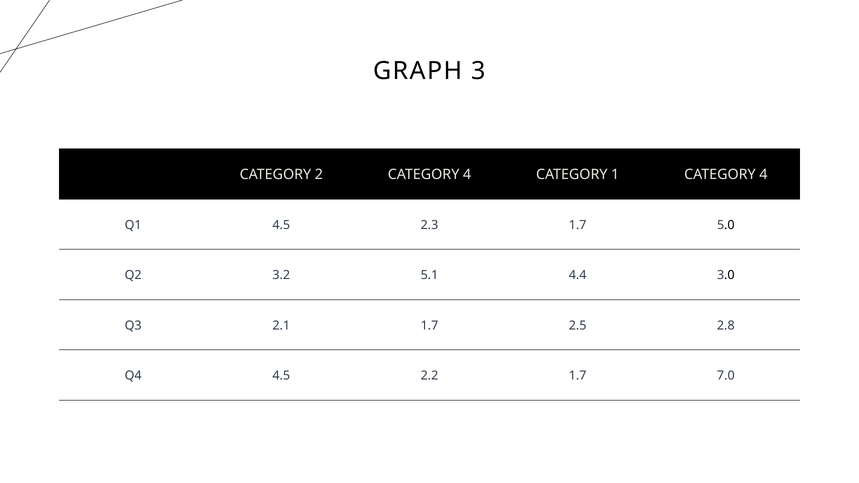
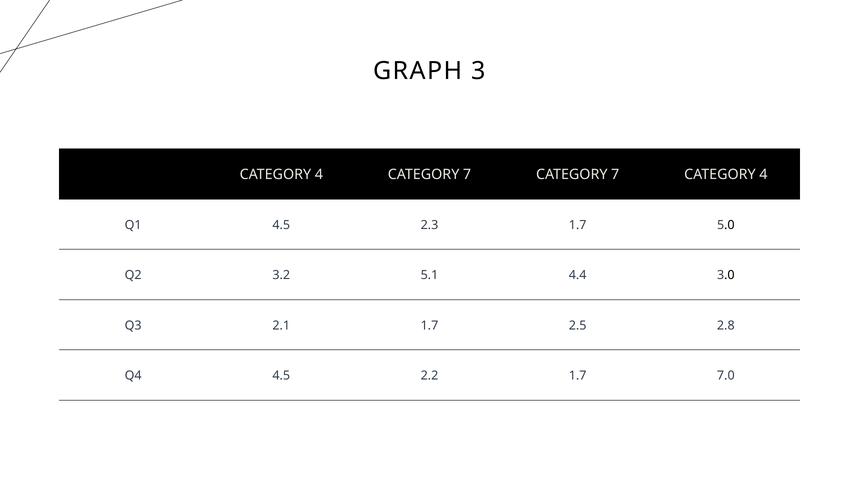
2: 2 -> 4 (319, 175)
4: 4 -> 7 (467, 175)
1: 1 -> 7 (615, 175)
